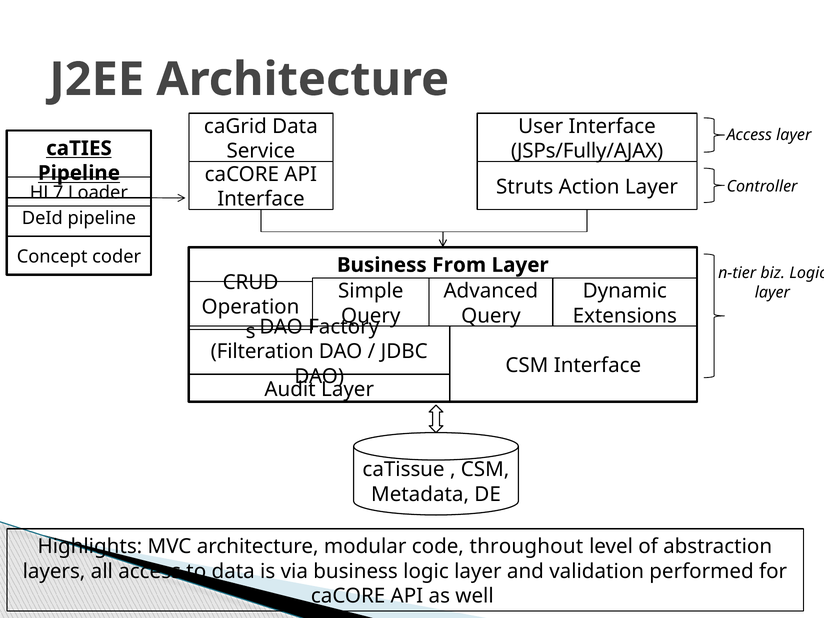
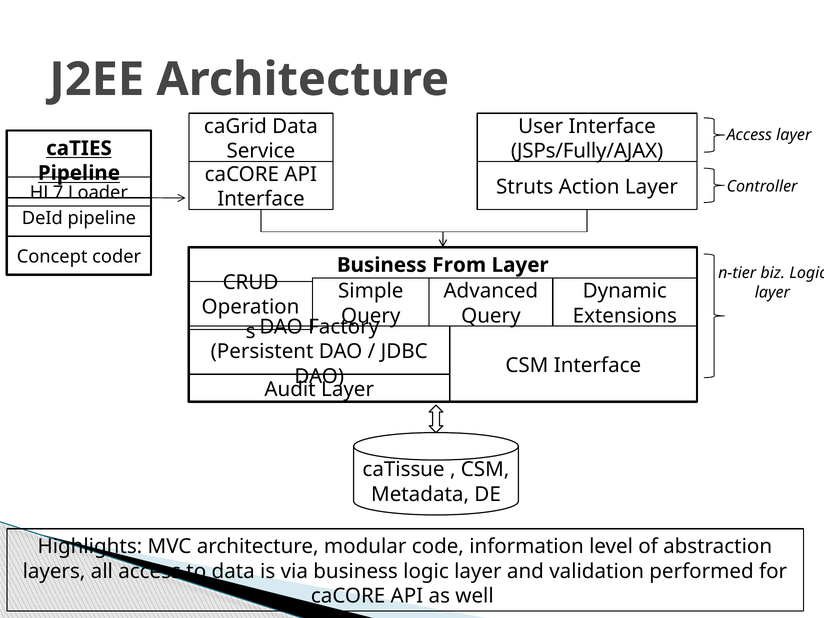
Filteration: Filteration -> Persistent (262, 352)
throughout: throughout -> information (527, 547)
